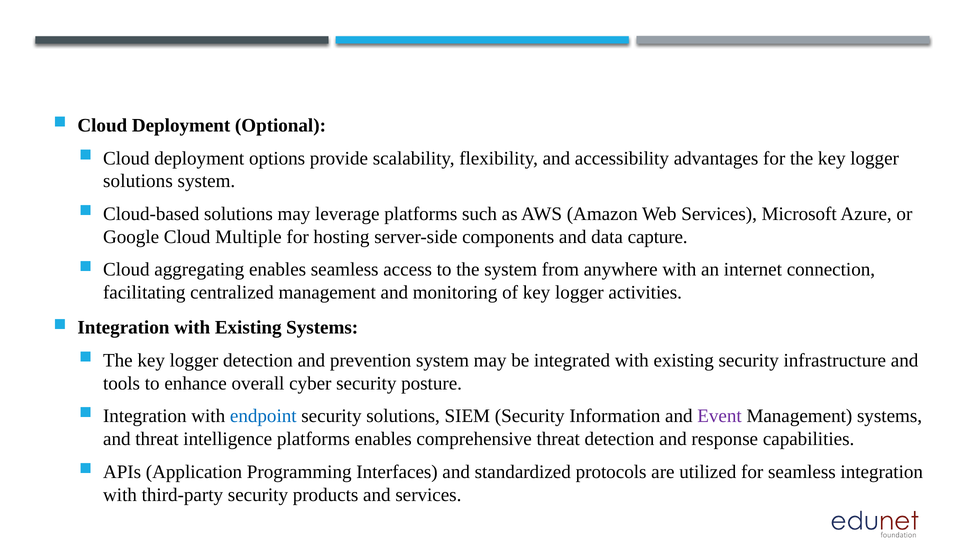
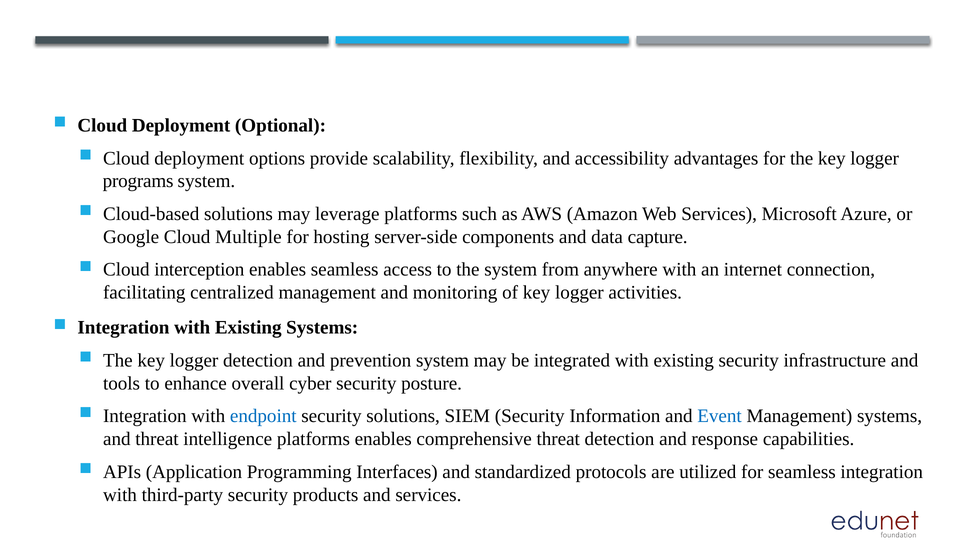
solutions: solutions -> programs (138, 181)
aggregating: aggregating -> interception (199, 270)
Event colour: purple -> blue (720, 416)
